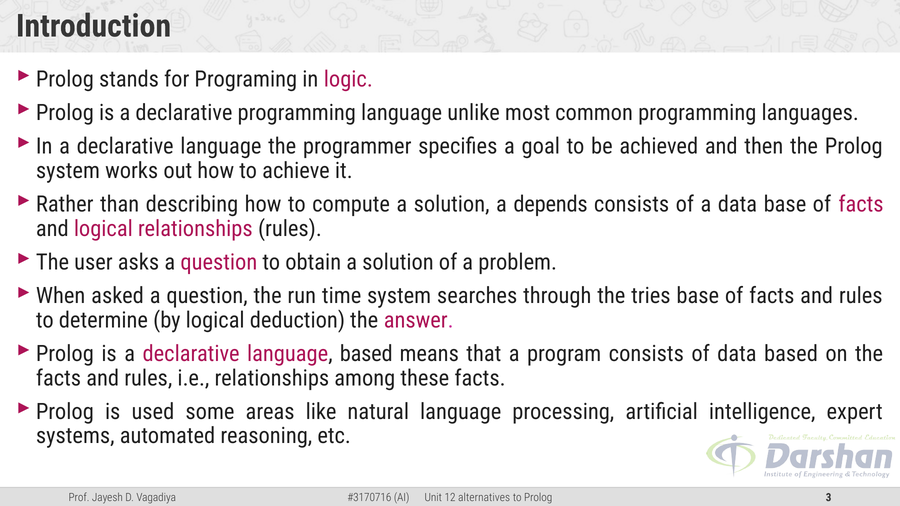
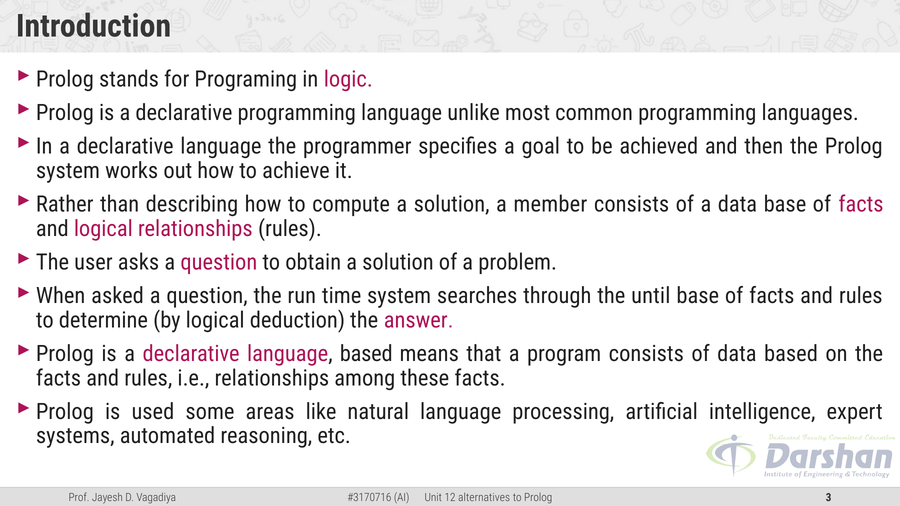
depends: depends -> member (550, 204)
tries: tries -> until (651, 296)
